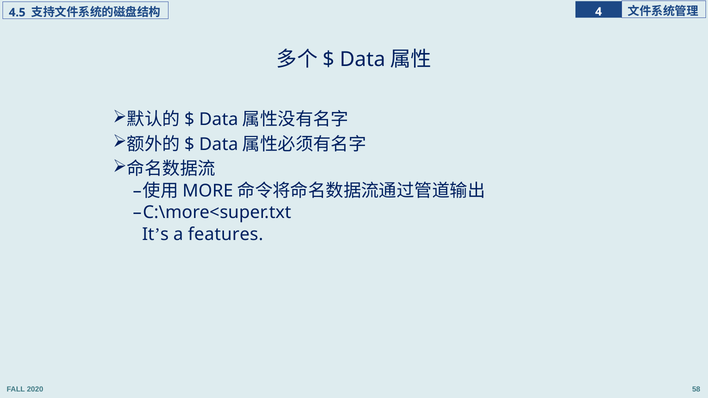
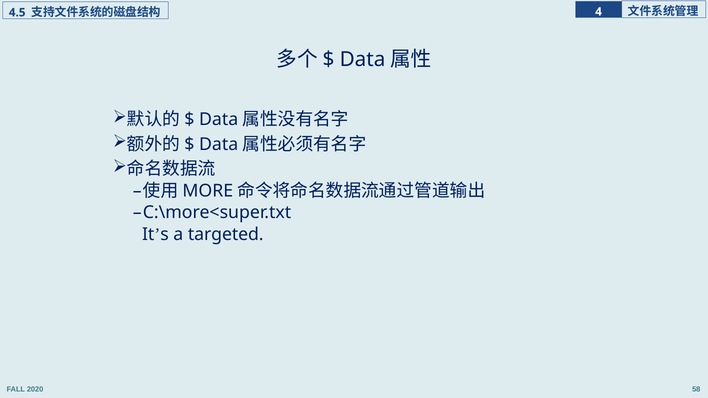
features: features -> targeted (226, 235)
